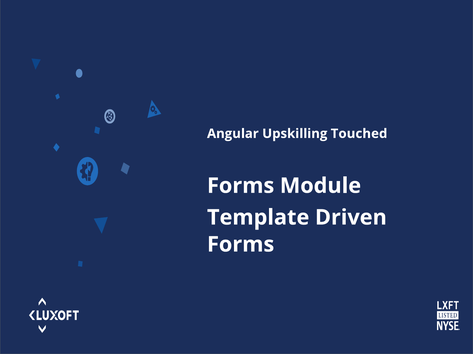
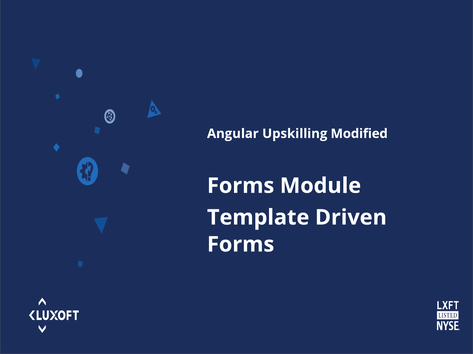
Touched: Touched -> Modified (359, 134)
